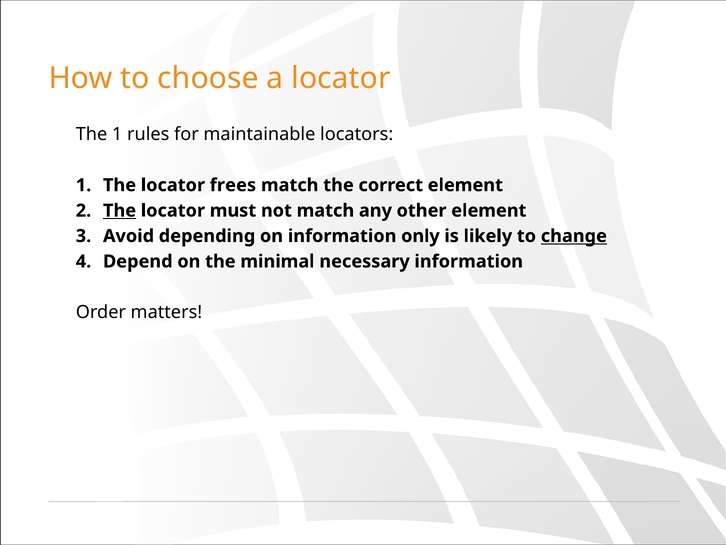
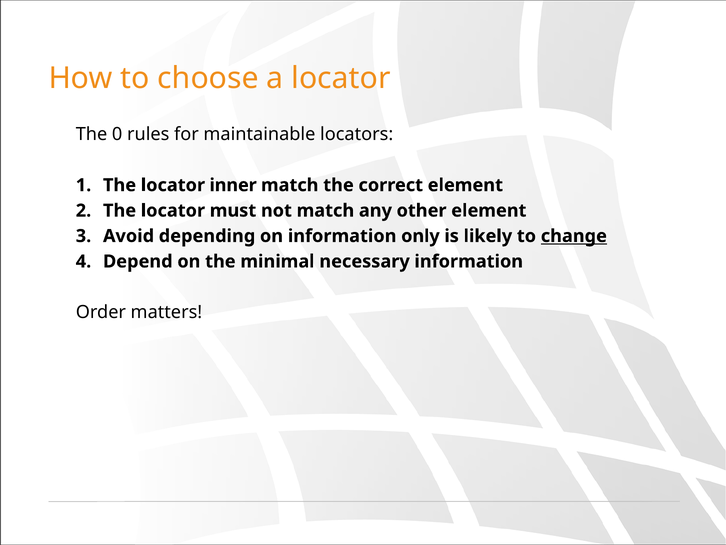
The 1: 1 -> 0 (117, 134)
frees: frees -> inner (233, 185)
The underline: present -> none (120, 210)
